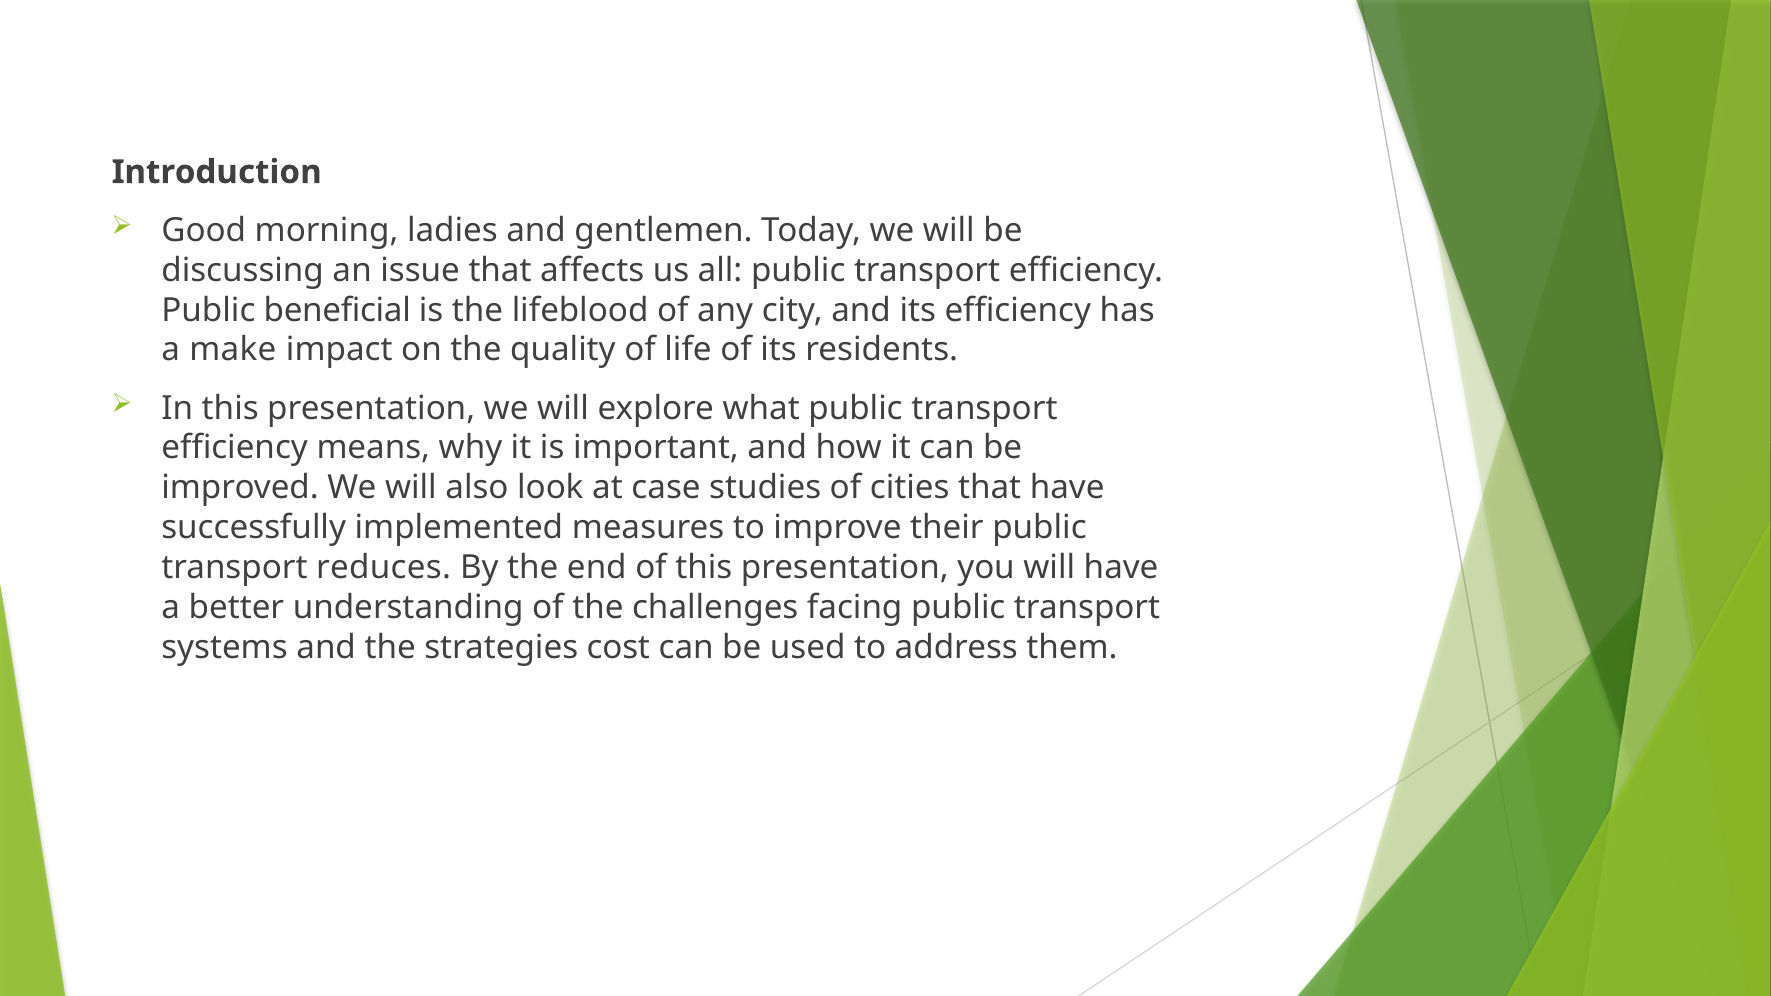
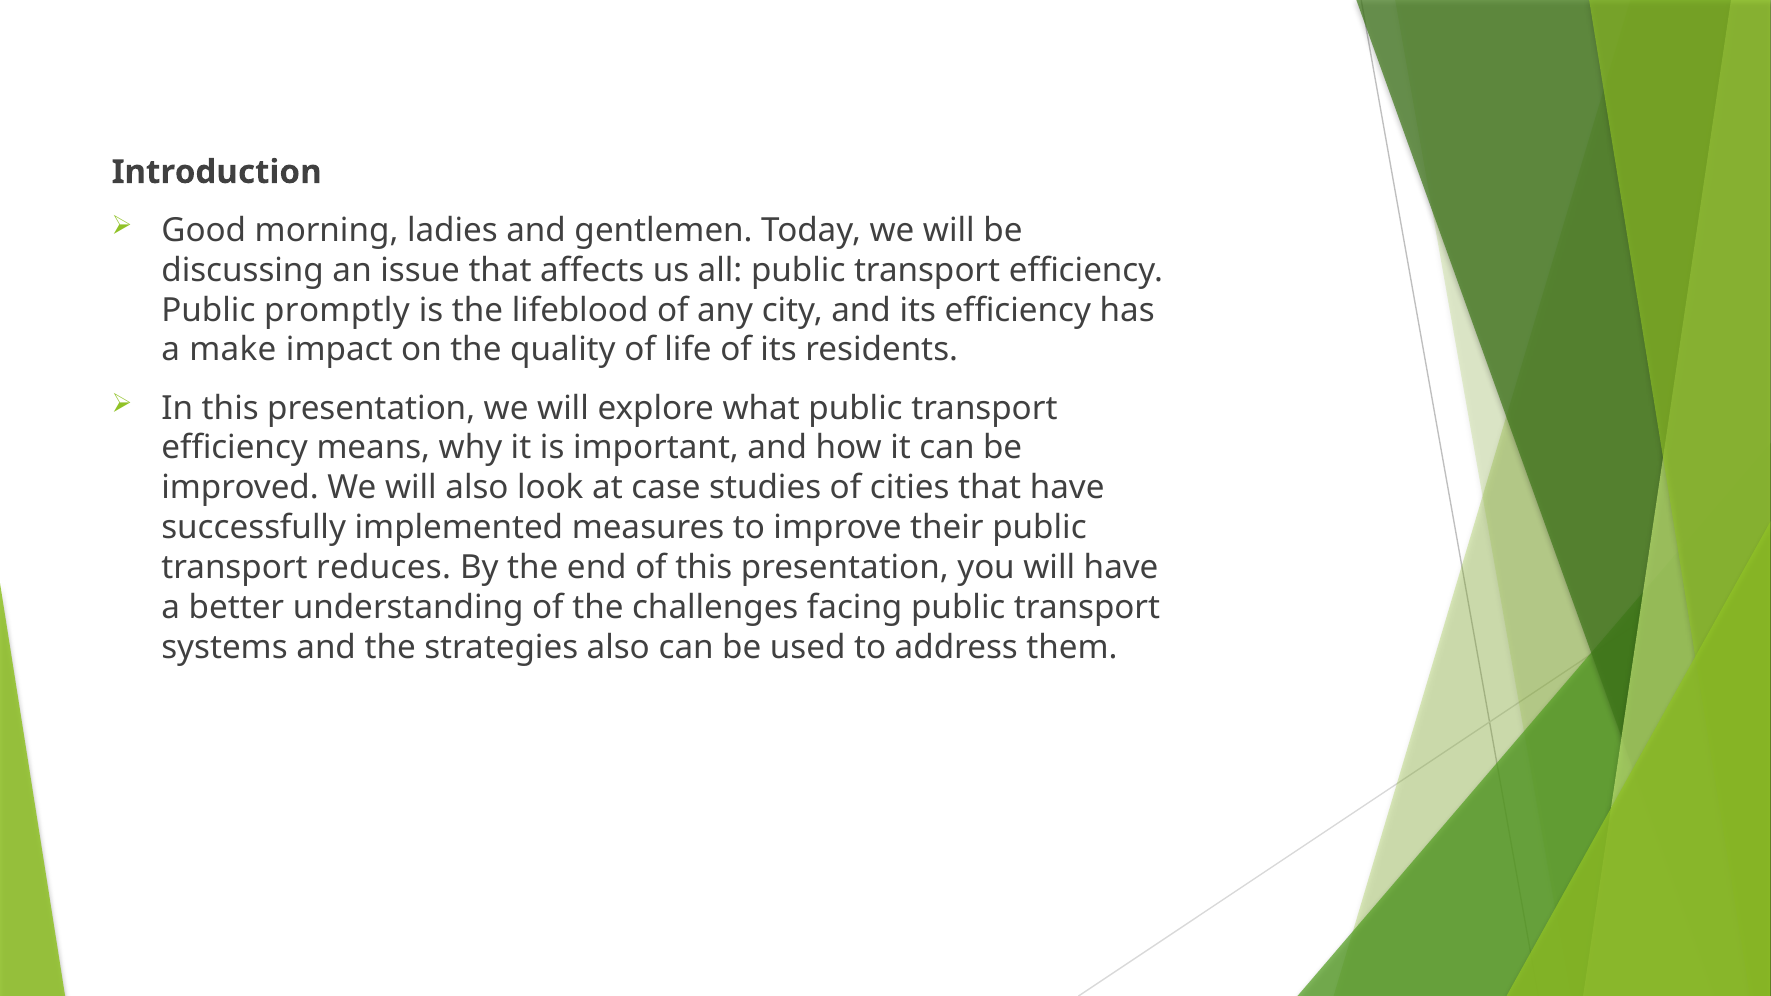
beneficial: beneficial -> promptly (337, 310)
strategies cost: cost -> also (618, 647)
